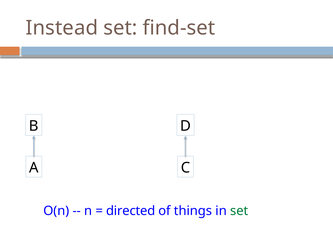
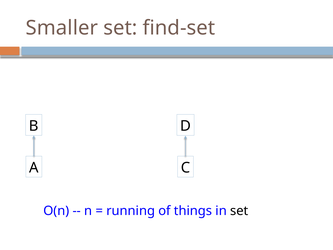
Instead: Instead -> Smaller (62, 28)
directed: directed -> running (131, 211)
set colour: green -> black (239, 211)
